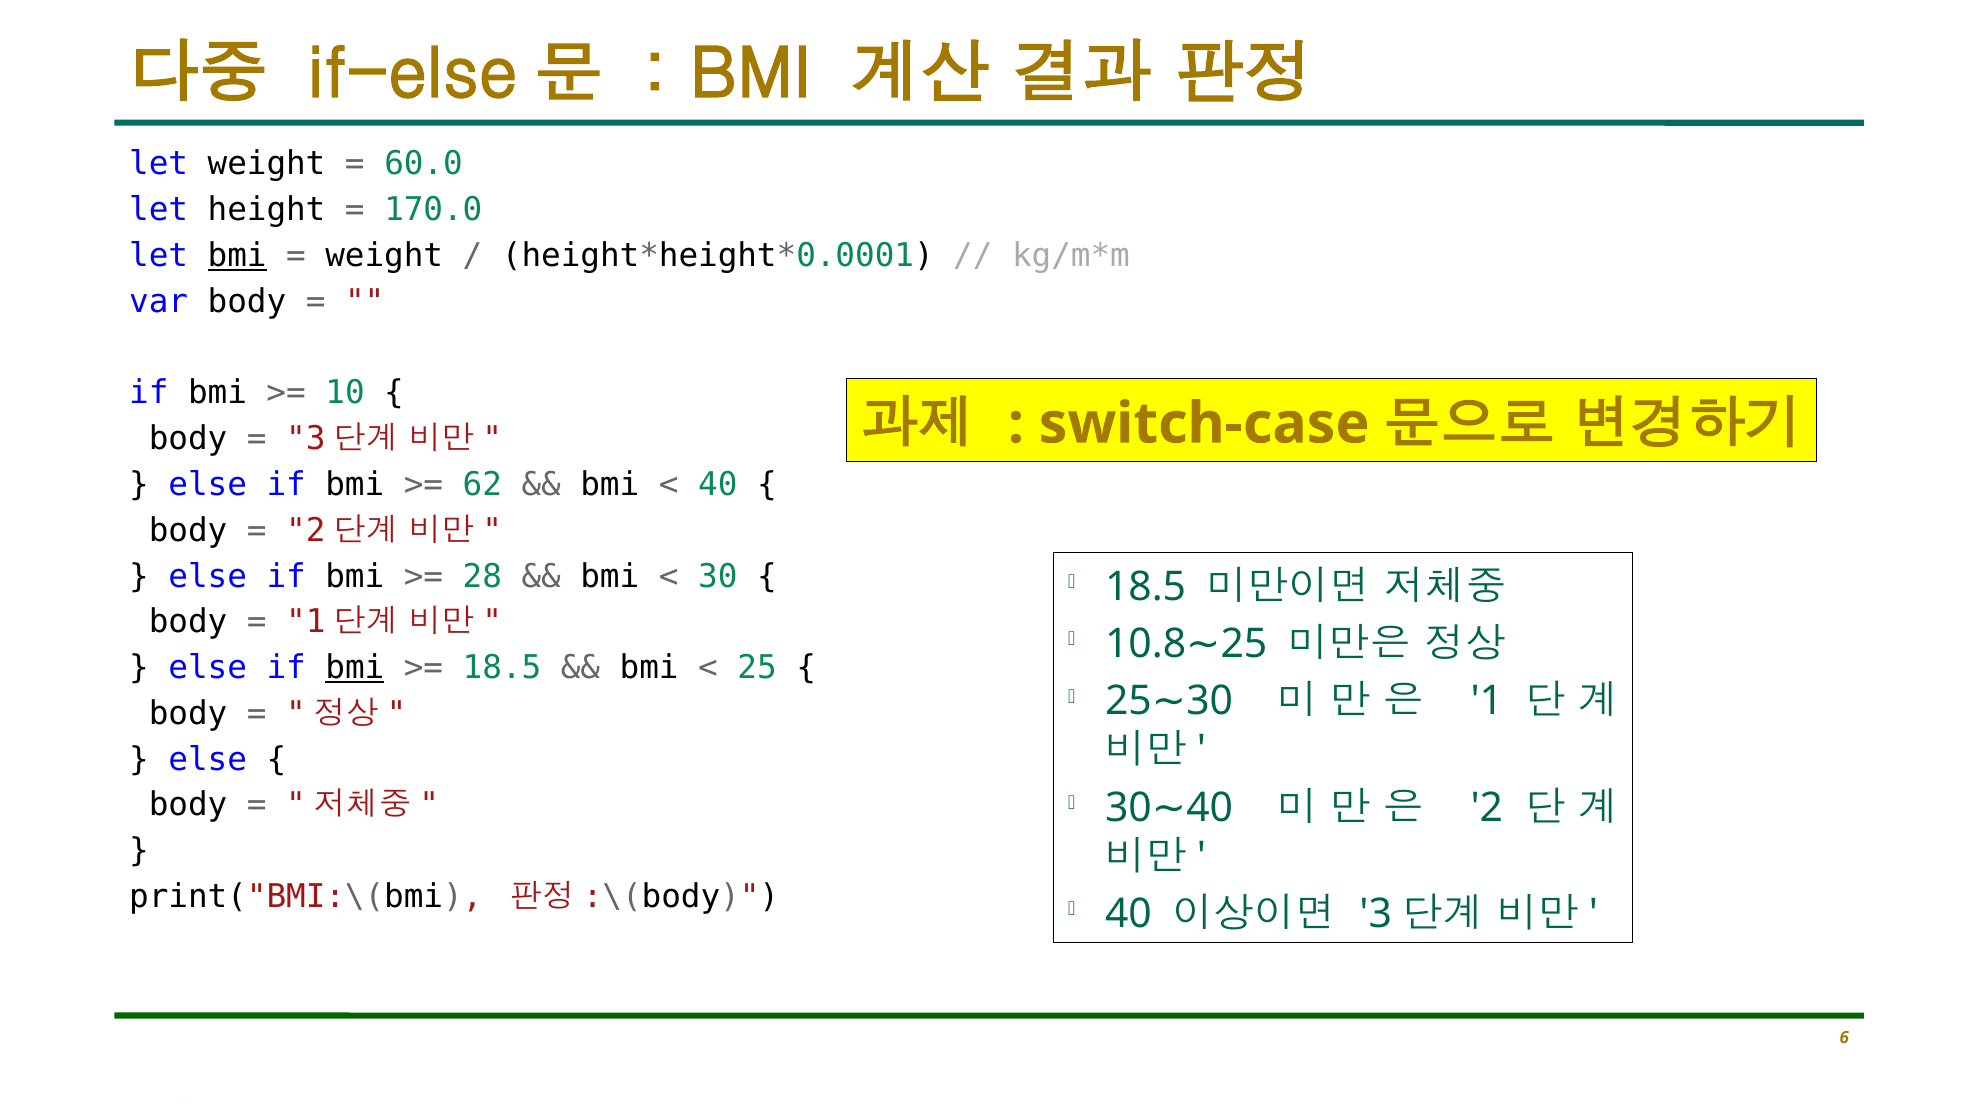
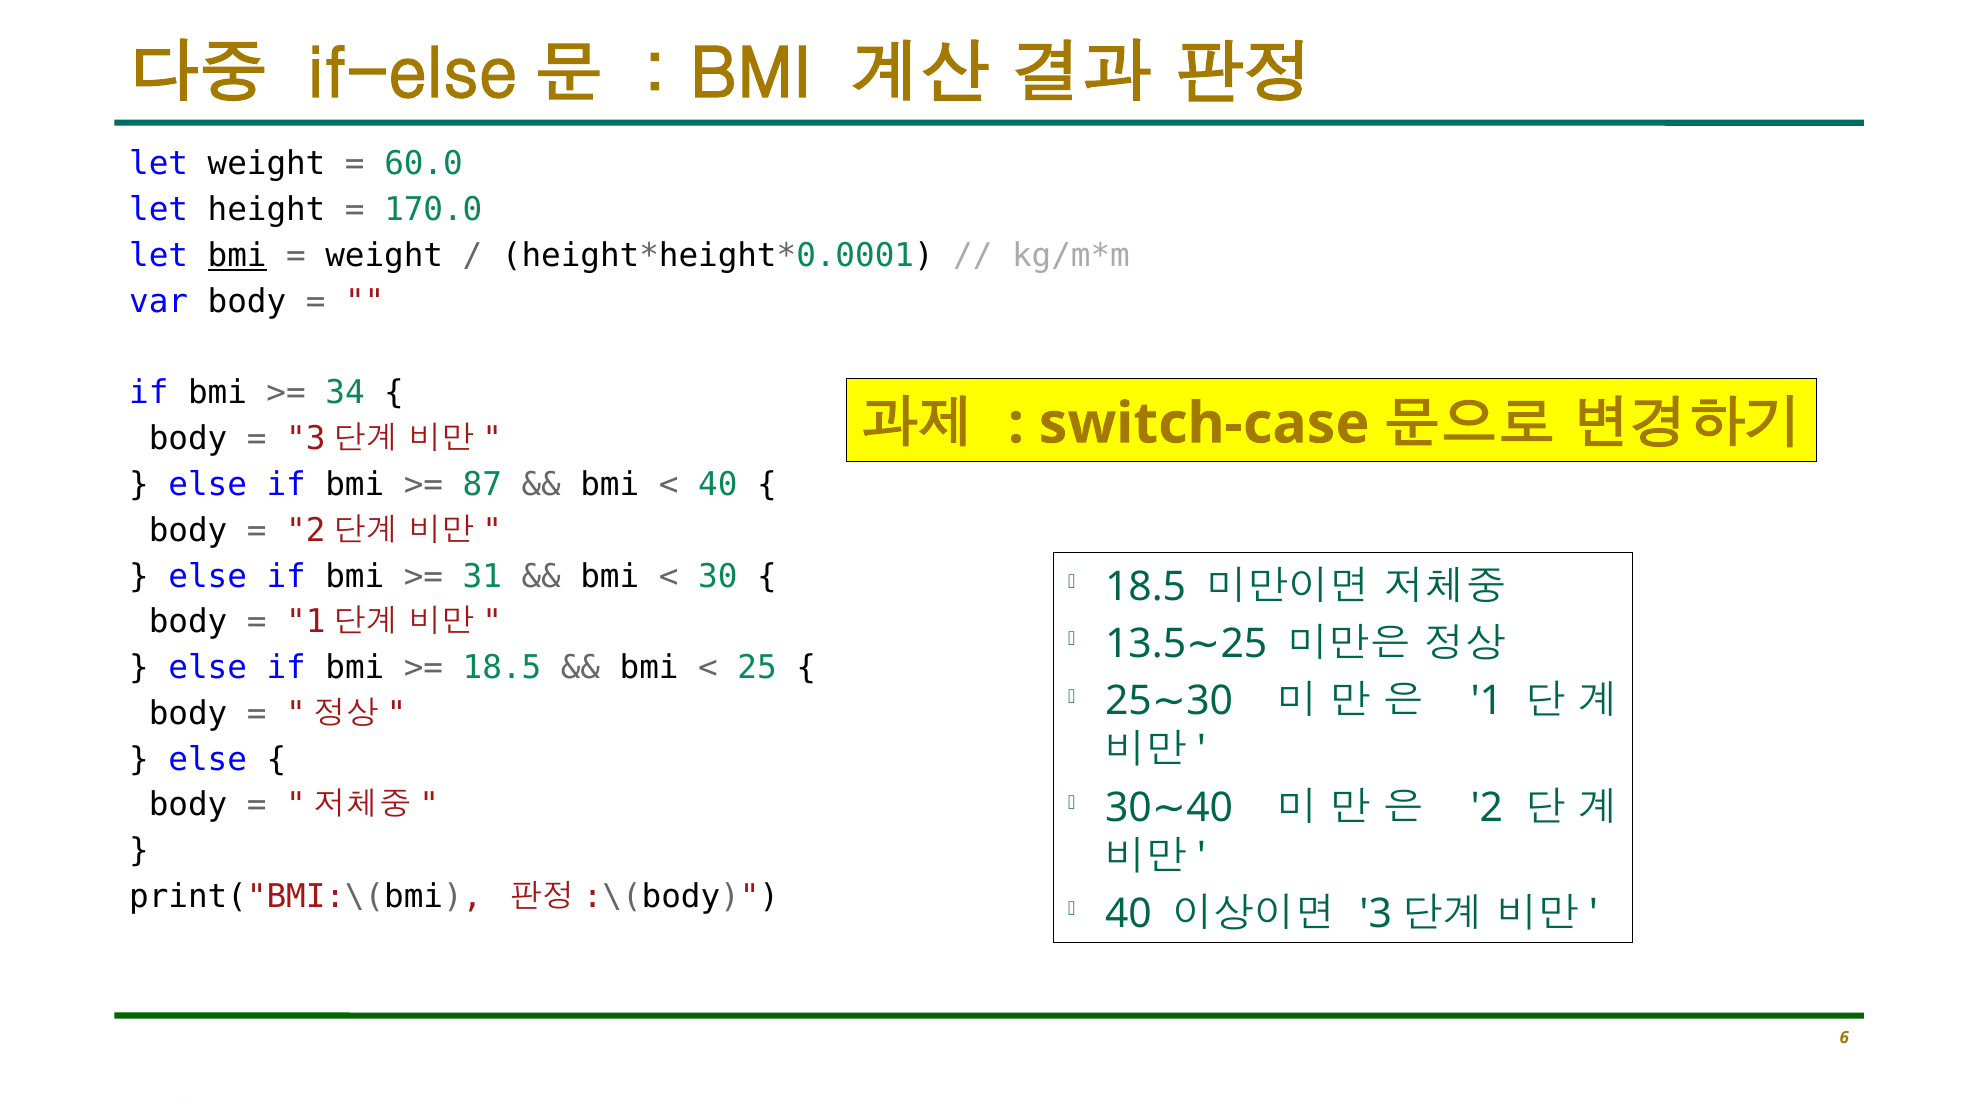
10: 10 -> 34 (345, 393)
62: 62 -> 87 (482, 484)
28: 28 -> 31 (482, 576)
10.8: 10.8 -> 13.5 (1146, 644)
bmi underline: present -> none (355, 668)
